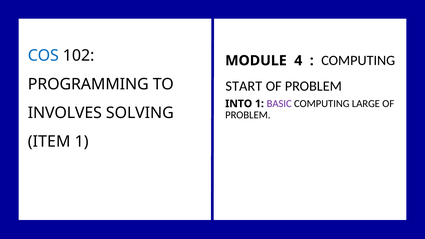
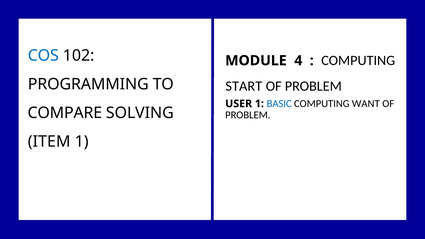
INTO: INTO -> USER (239, 104)
BASIC colour: purple -> blue (279, 104)
LARGE: LARGE -> WANT (366, 104)
INVOLVES: INVOLVES -> COMPARE (65, 113)
